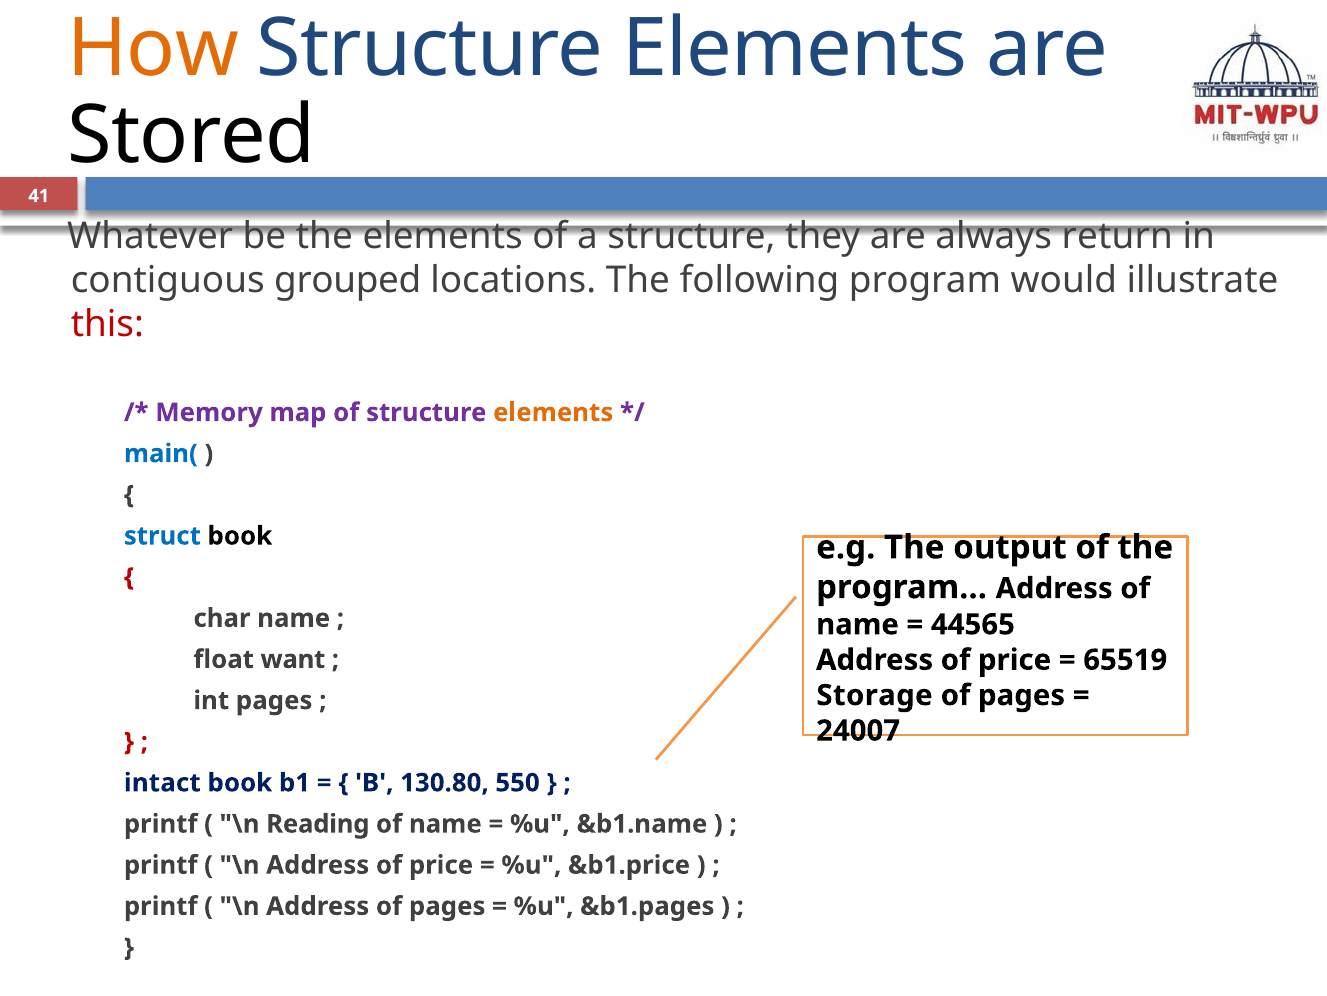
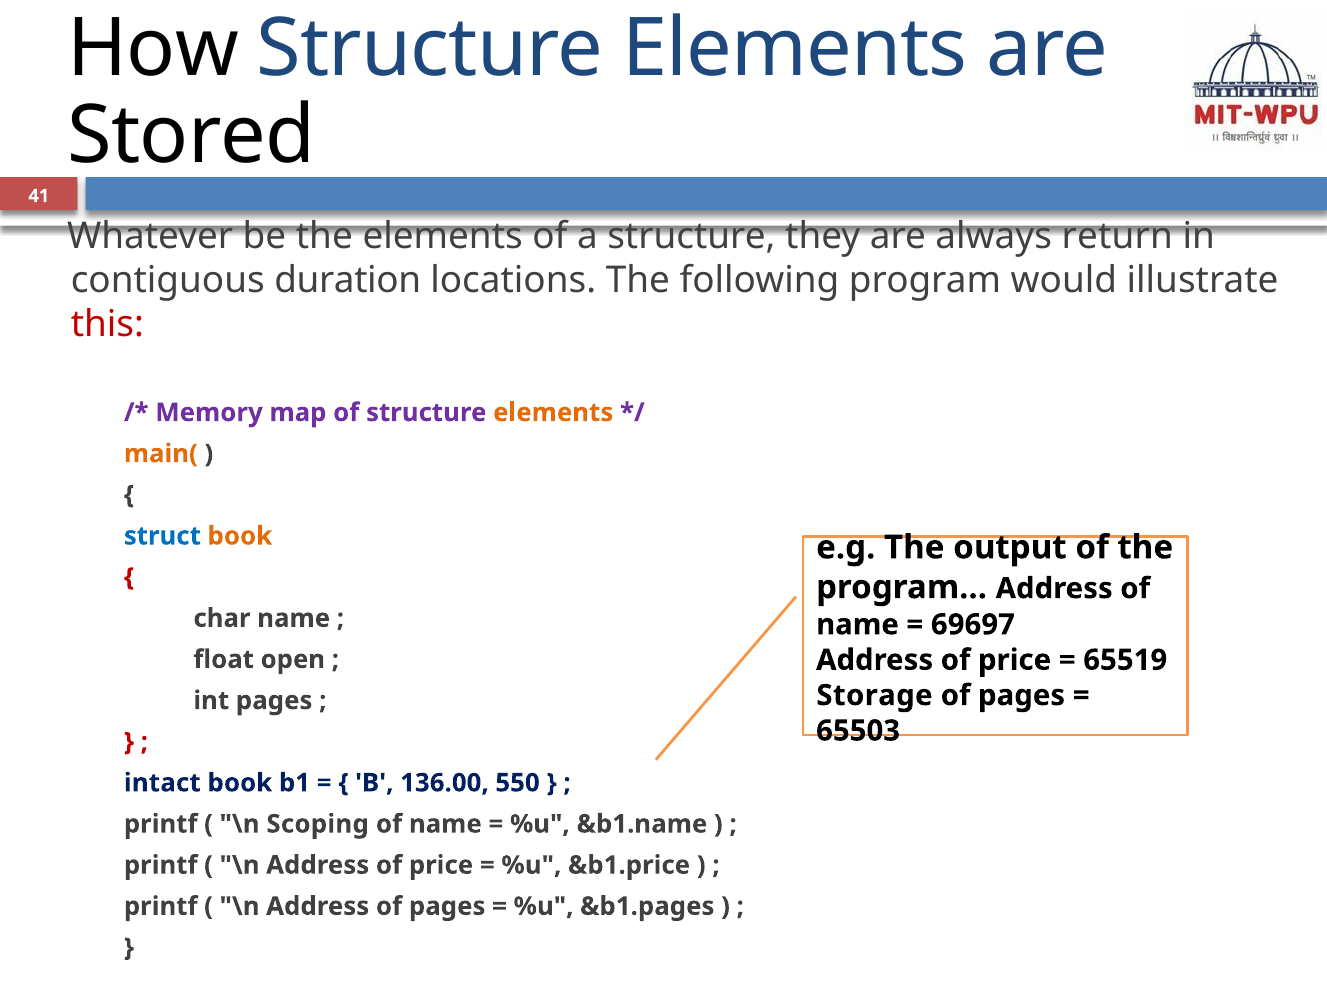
How colour: orange -> black (153, 49)
grouped: grouped -> duration (348, 280)
main( colour: blue -> orange (161, 453)
book colour: black -> orange (240, 536)
44565: 44565 -> 69697 (973, 624)
want: want -> open (293, 659)
24007: 24007 -> 65503 (858, 730)
130.80: 130.80 -> 136.00 (445, 782)
Reading: Reading -> Scoping (318, 823)
